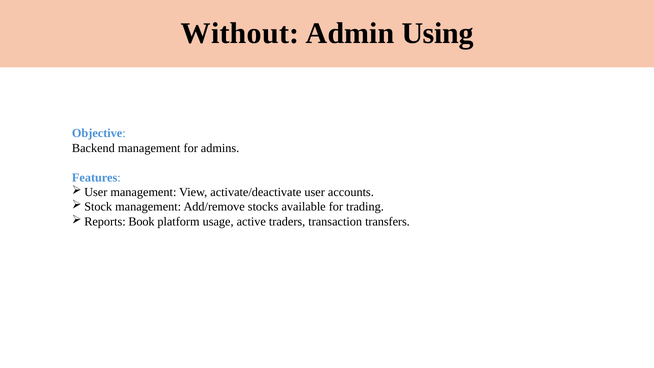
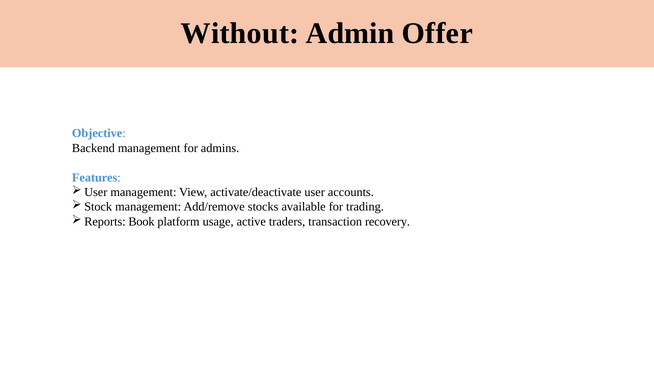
Using: Using -> Offer (437, 33)
transfers: transfers -> recovery (387, 222)
